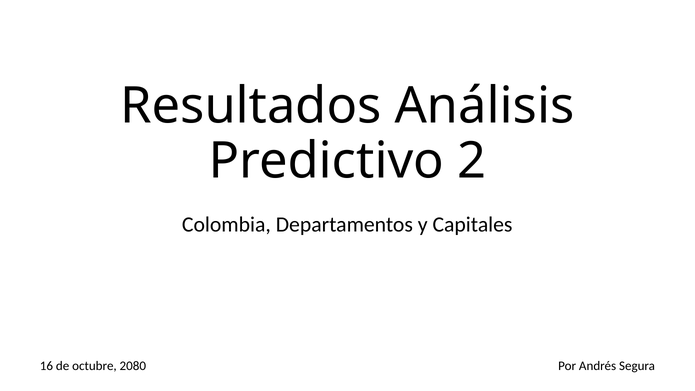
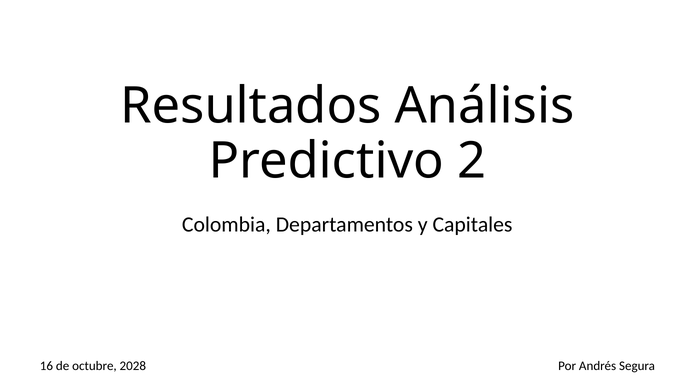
2080: 2080 -> 2028 (133, 366)
